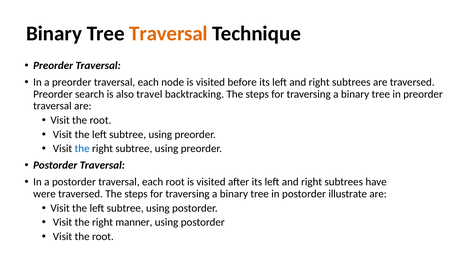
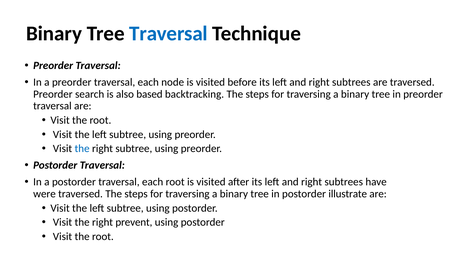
Traversal colour: orange -> blue (169, 34)
travel: travel -> based (149, 94)
manner: manner -> prevent (134, 222)
